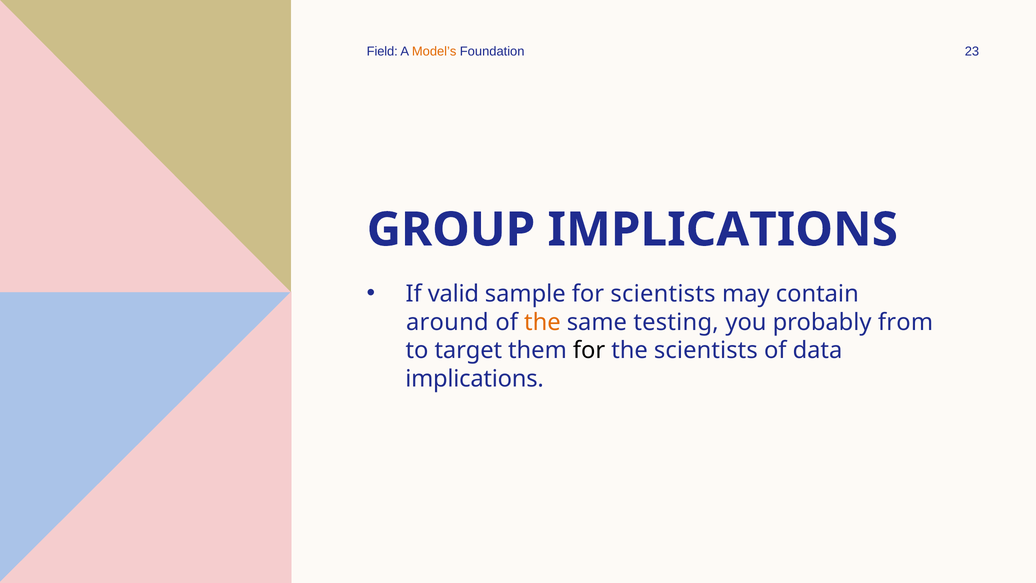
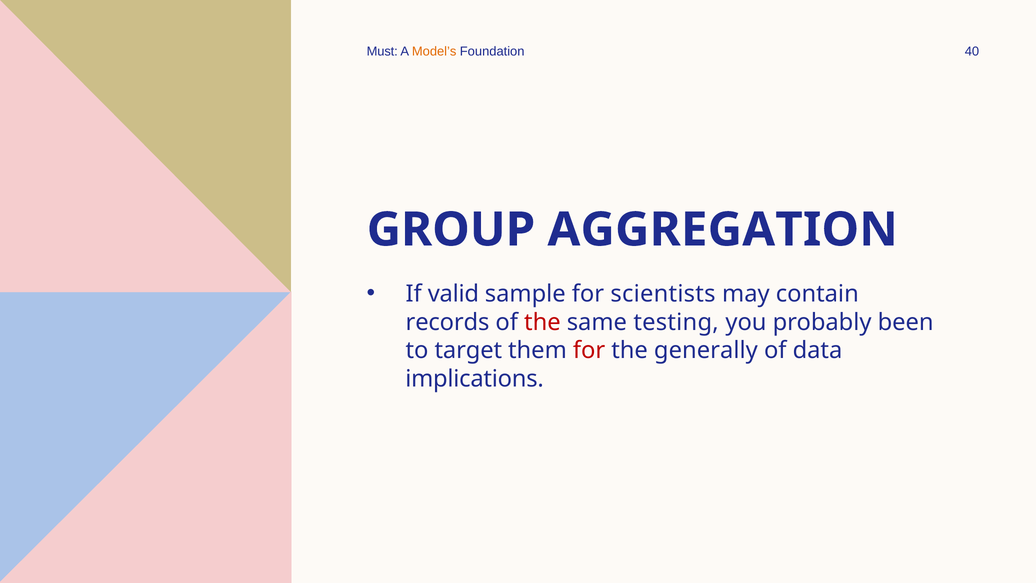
Field: Field -> Must (382, 51)
23: 23 -> 40 (972, 51)
GROUP IMPLICATIONS: IMPLICATIONS -> AGGREGATION (723, 230)
around: around -> records (448, 322)
the colour: orange -> red (542, 322)
from: from -> been (906, 322)
for colour: black -> red (589, 351)
the scientists: scientists -> generally (706, 351)
